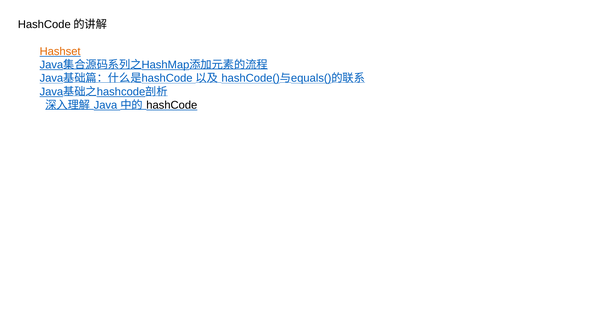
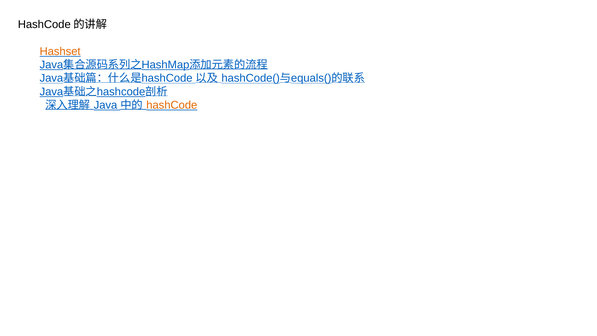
hashCode colour: black -> orange (172, 105)
